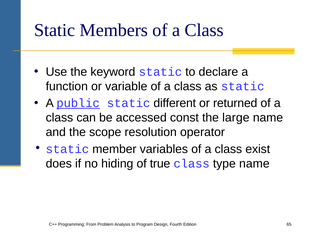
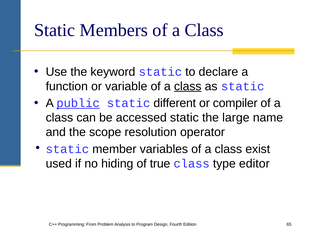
class underline: none -> present (188, 86)
returned: returned -> compiler (235, 103)
accessed const: const -> static (184, 117)
does: does -> used (59, 163)
type name: name -> editor (254, 163)
